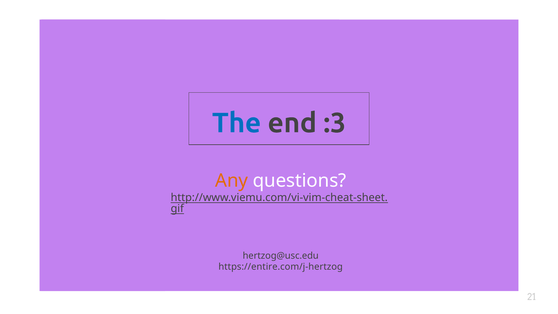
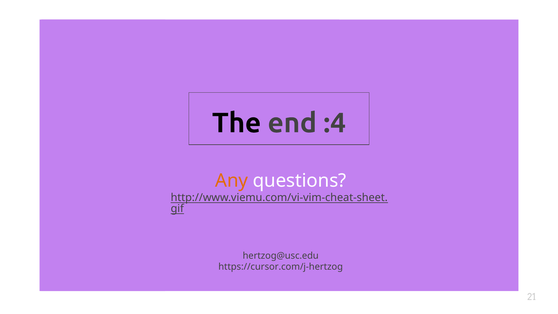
The colour: blue -> black (237, 123)
:3: :3 -> :4 (335, 123)
https://entire.com/j-hertzog: https://entire.com/j-hertzog -> https://cursor.com/j-hertzog (281, 267)
